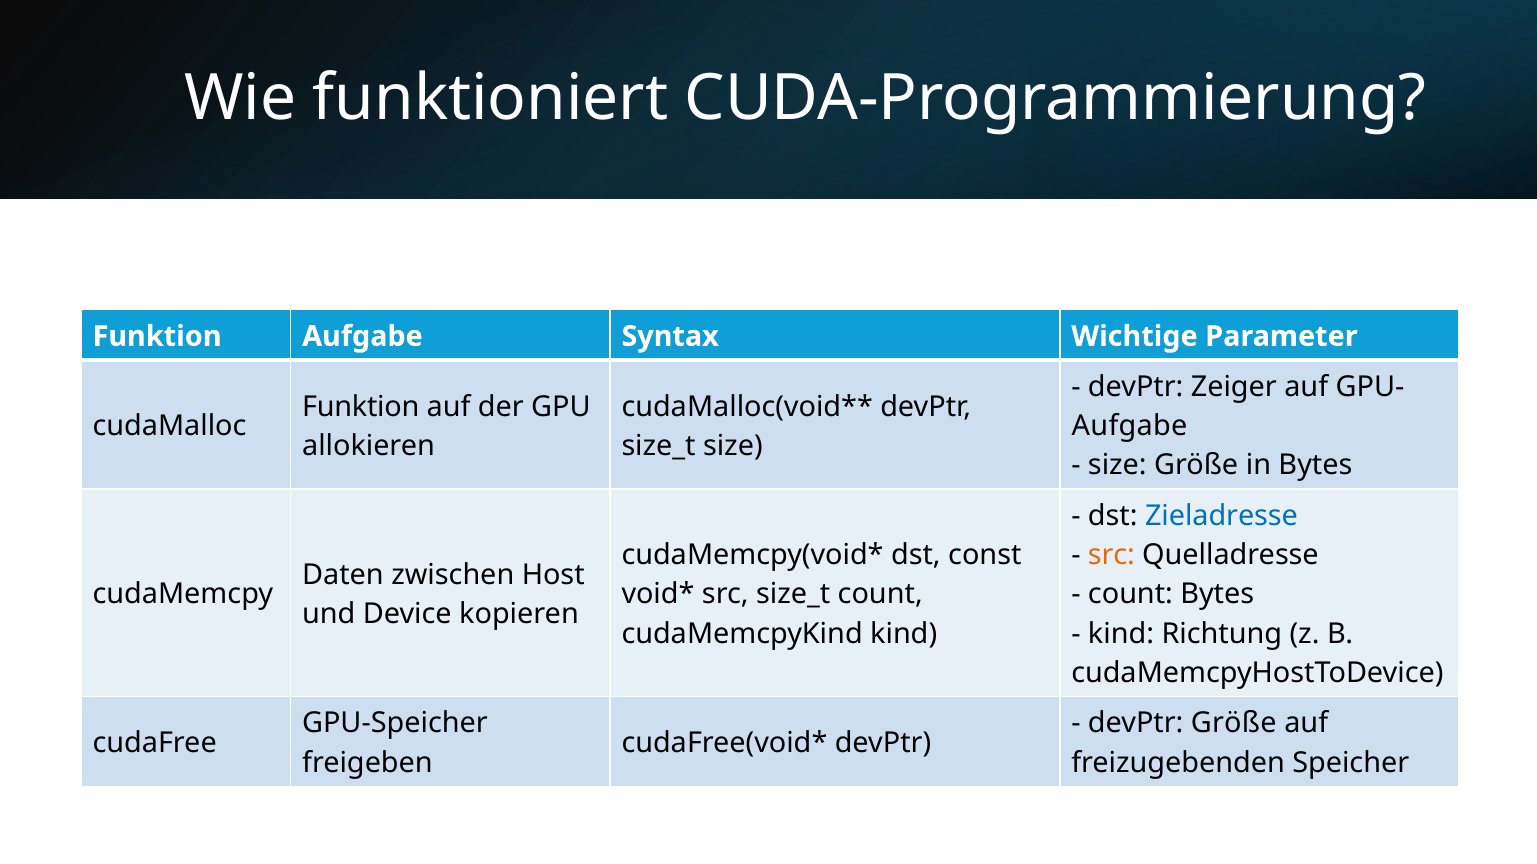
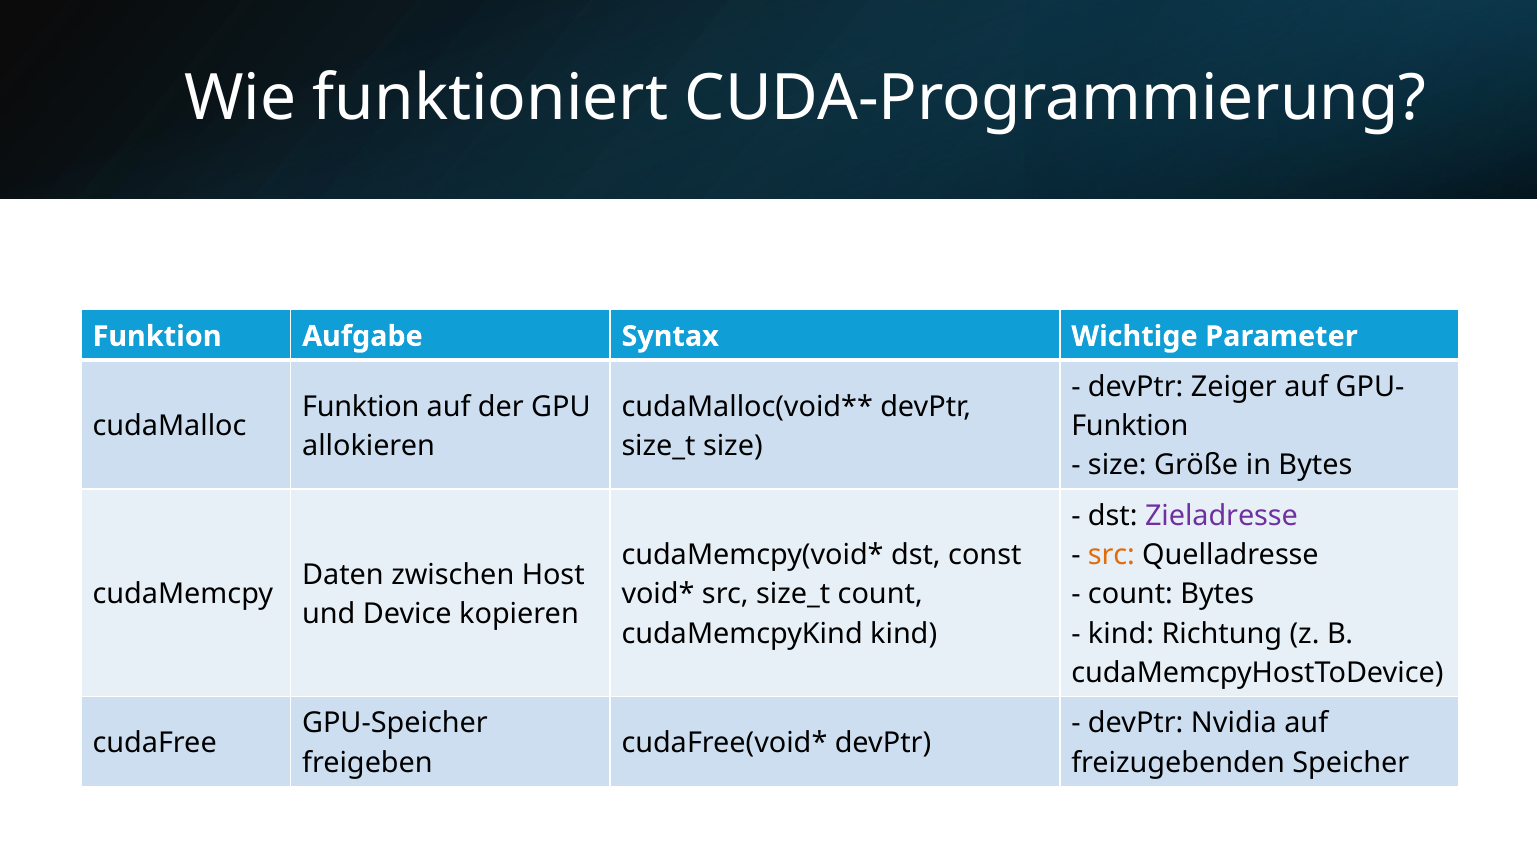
Aufgabe: Aufgabe -> Funktion (1130, 426)
Zieladresse colour: blue -> purple (1222, 516)
devPtr Größe: Größe -> Nvidia (1234, 724)
